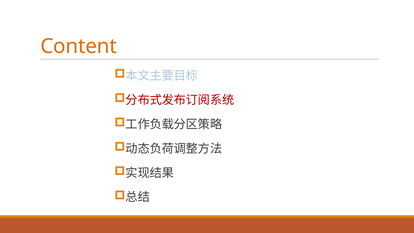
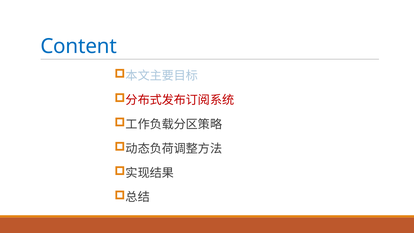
Content colour: orange -> blue (79, 46)
